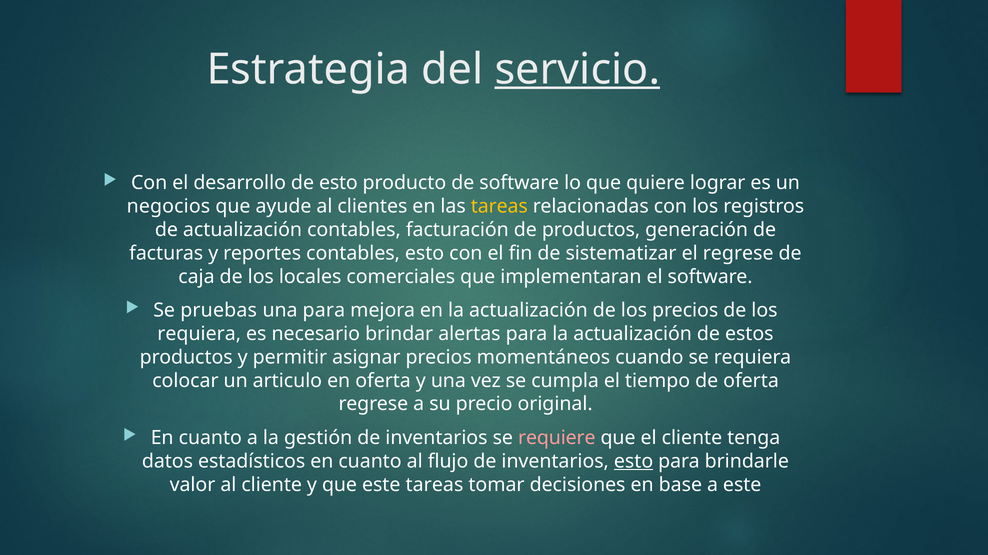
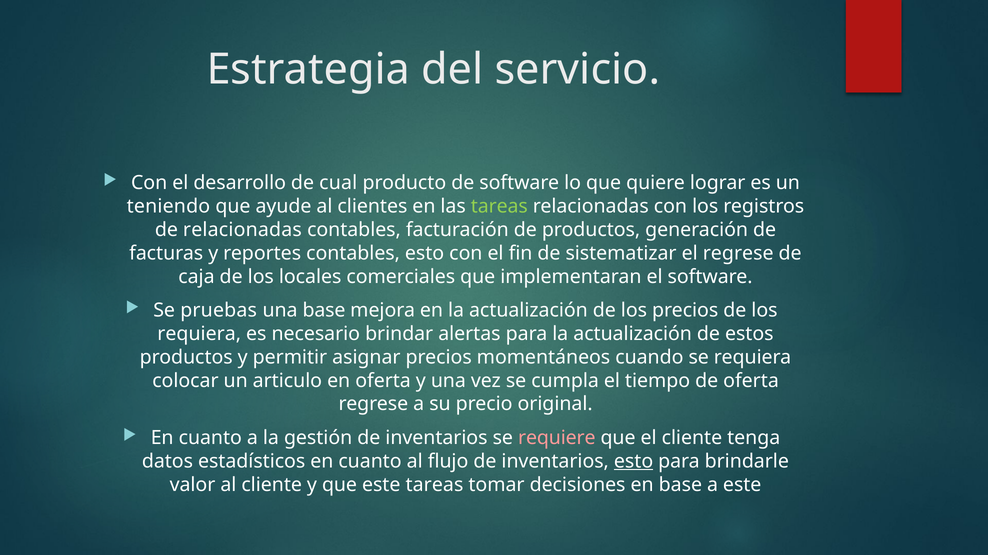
servicio underline: present -> none (577, 69)
de esto: esto -> cual (338, 183)
negocios: negocios -> teniendo (168, 207)
tareas colour: yellow -> light green (499, 207)
de actualización: actualización -> relacionadas (242, 230)
una para: para -> base (324, 311)
